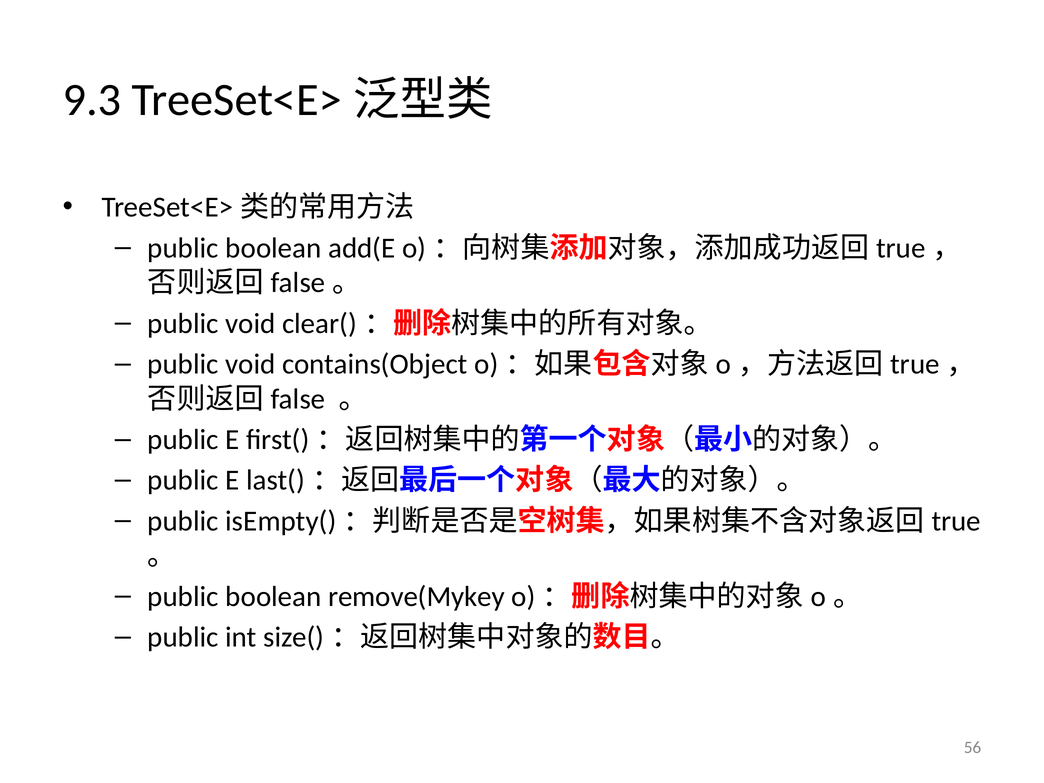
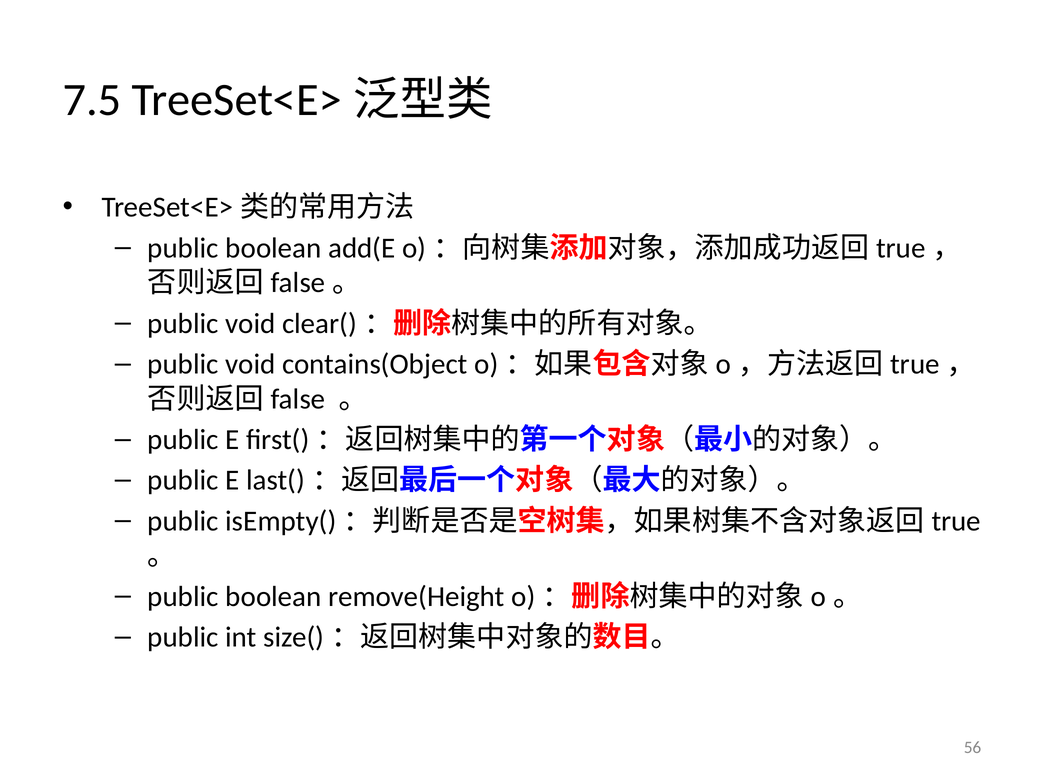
9.3: 9.3 -> 7.5 (92, 100)
remove(Mykey: remove(Mykey -> remove(Height (416, 597)
